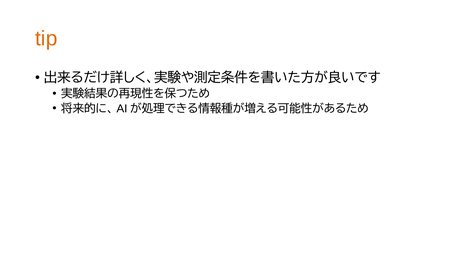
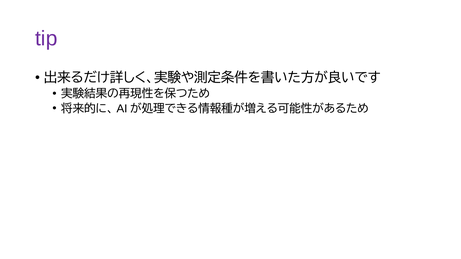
tip colour: orange -> purple (46, 39)
